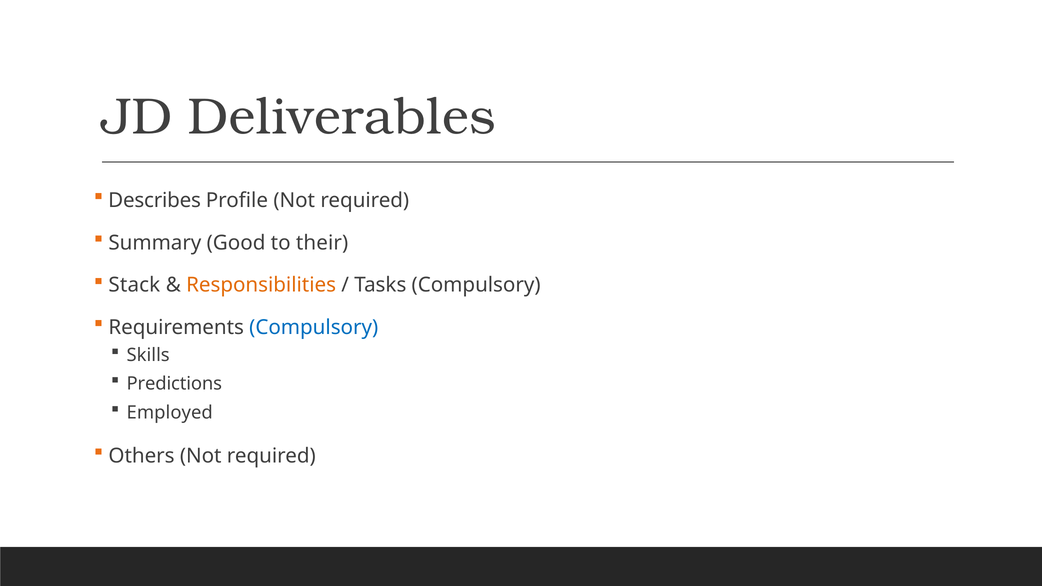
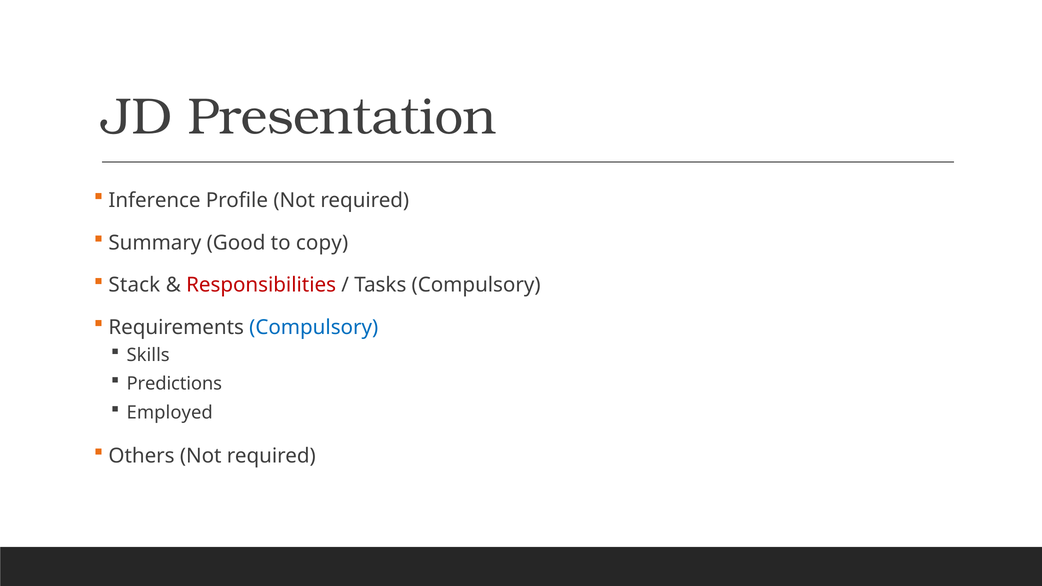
Deliverables: Deliverables -> Presentation (342, 117)
Describes: Describes -> Inference (155, 200)
their: their -> copy (322, 243)
Responsibilities colour: orange -> red (261, 285)
